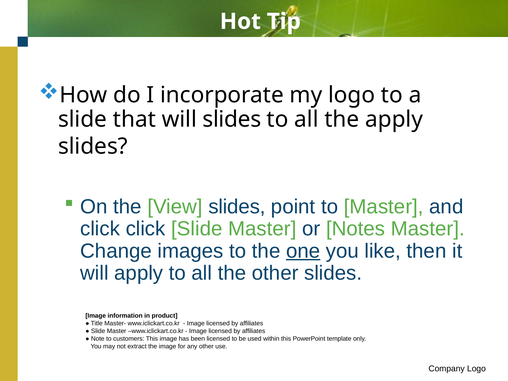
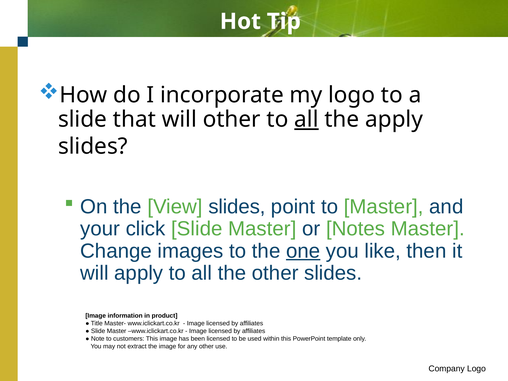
will slides: slides -> other (232, 119)
all underline: none -> present (306, 119)
click: click -> your (100, 229)
